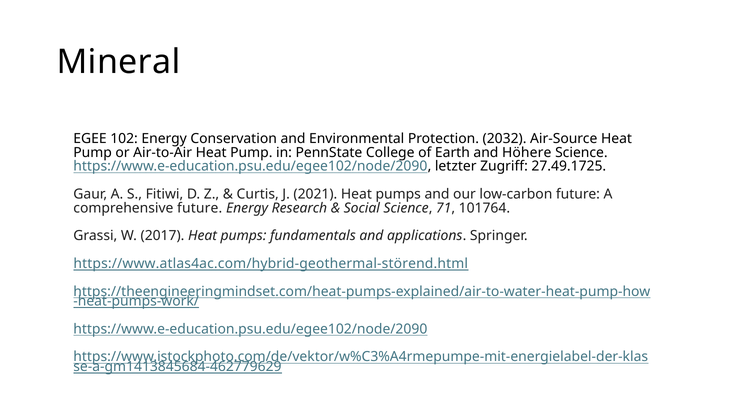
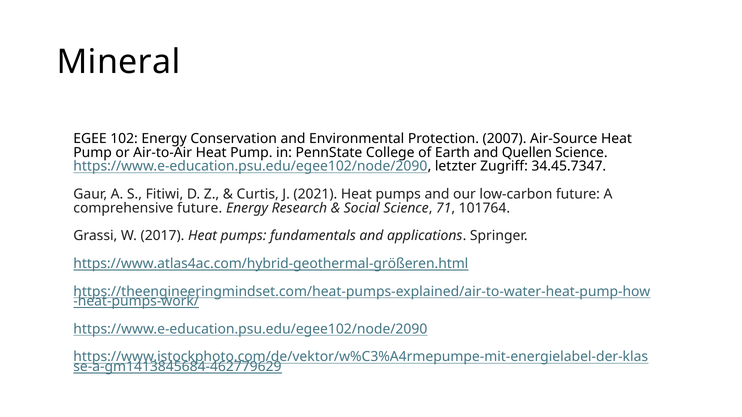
2032: 2032 -> 2007 (505, 139)
Höhere: Höhere -> Quellen (527, 153)
27.49.1725: 27.49.1725 -> 34.45.7347 (569, 167)
https://www.atlas4ac.com/hybrid-geothermal-störend.html: https://www.atlas4ac.com/hybrid-geothermal-störend.html -> https://www.atlas4ac.com/hybrid-geothermal-größeren.html (271, 264)
